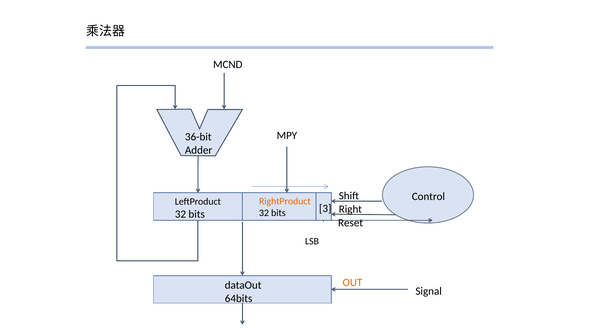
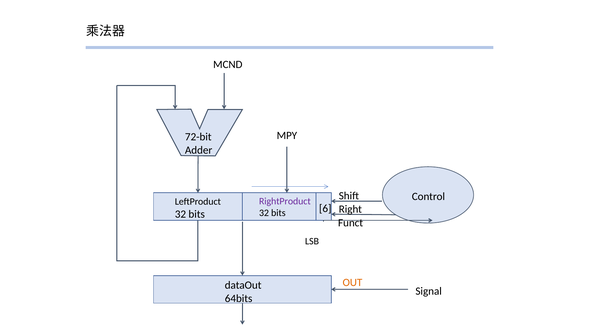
36-bit: 36-bit -> 72-bit (198, 137)
RightProduct colour: orange -> purple (285, 201)
3: 3 -> 6 (325, 209)
Reset: Reset -> Funct (351, 223)
